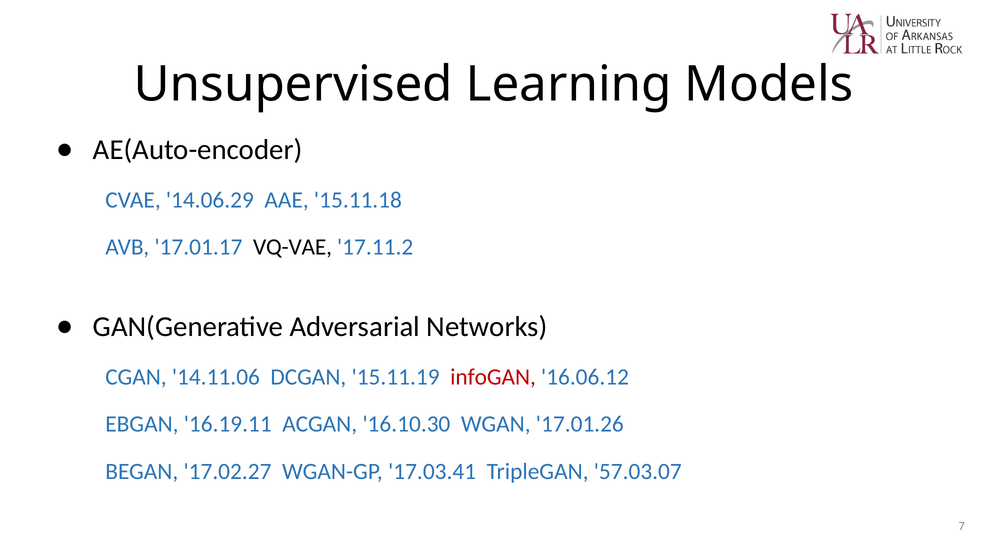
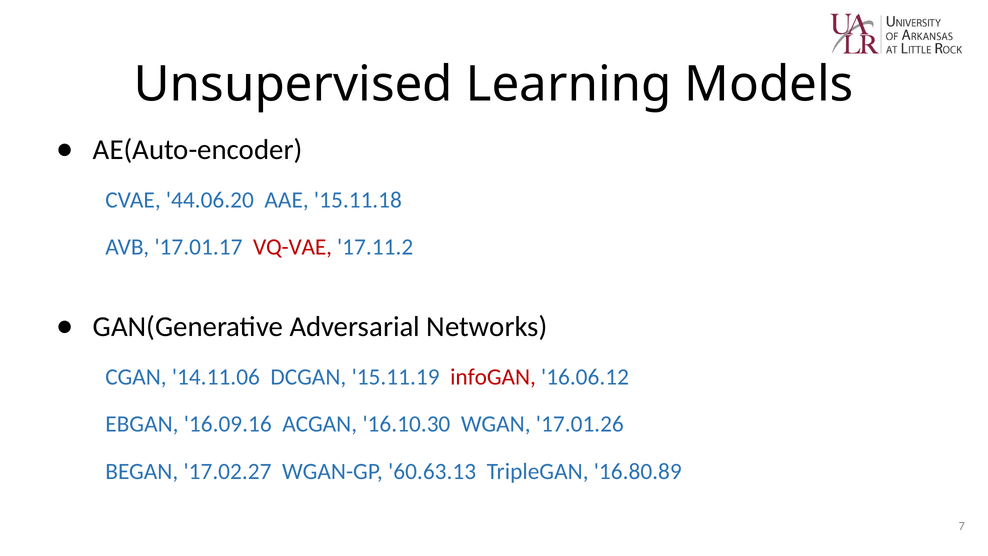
14.06.29: 14.06.29 -> 44.06.20 (210, 200)
VQ-VAE colour: black -> red (292, 247)
16.19.11: 16.19.11 -> 16.09.16 (228, 424)
17.03.41: 17.03.41 -> 60.63.13 (432, 471)
57.03.07: 57.03.07 -> 16.80.89 (638, 471)
